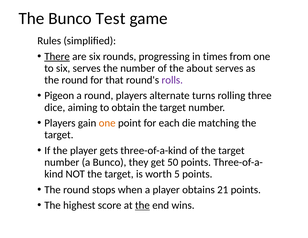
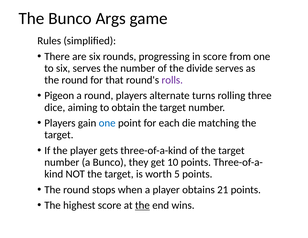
Test: Test -> Args (111, 18)
There underline: present -> none (57, 56)
in times: times -> score (215, 56)
about: about -> divide (200, 68)
one colour: orange -> blue (107, 123)
50: 50 -> 10 (173, 162)
